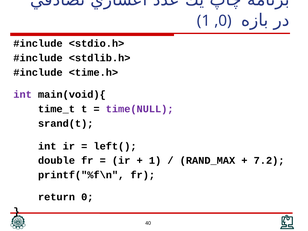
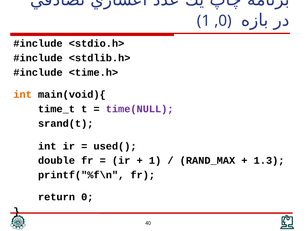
int colour: purple -> orange (23, 94)
left(: left( -> used( (115, 146)
7.2: 7.2 -> 1.3 (269, 161)
